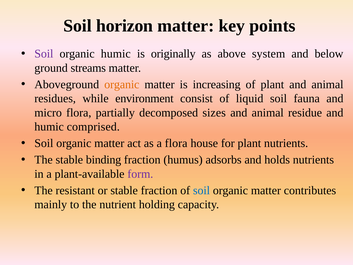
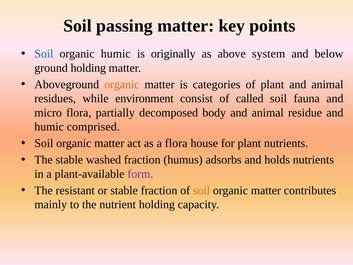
horizon: horizon -> passing (124, 26)
Soil colour: purple -> blue (44, 54)
ground streams: streams -> holding (88, 68)
increasing: increasing -> categories (217, 84)
liquid: liquid -> called (250, 98)
sizes: sizes -> body (214, 113)
binding: binding -> washed (104, 160)
soil colour: blue -> orange (202, 190)
